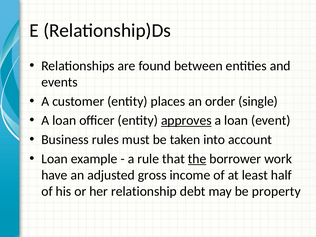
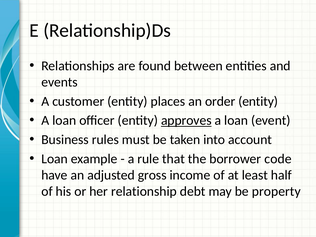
order single: single -> entity (258, 101)
the underline: present -> none (197, 159)
work: work -> code (278, 159)
